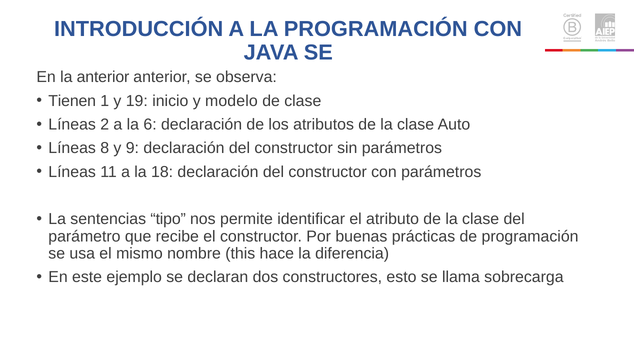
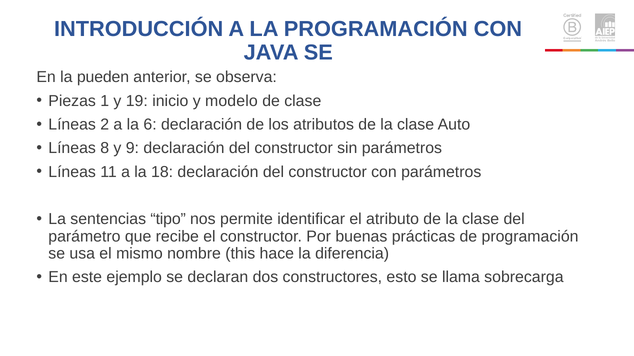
la anterior: anterior -> pueden (103, 77)
Tienen: Tienen -> Piezas (72, 101)
